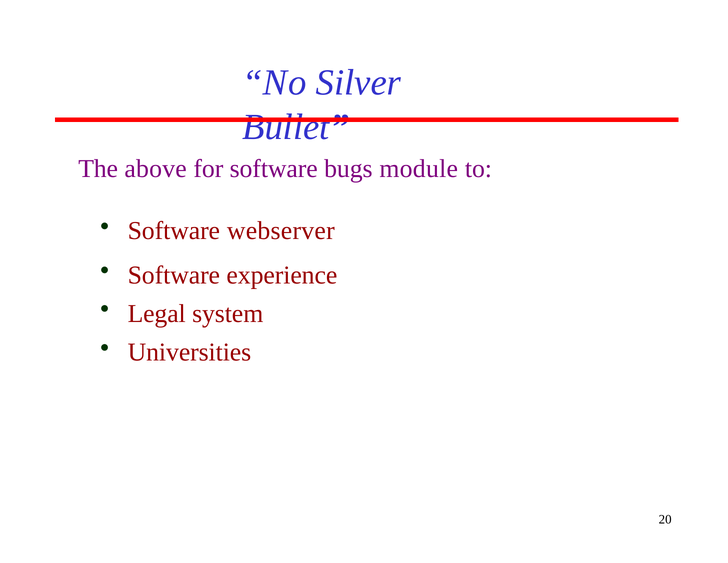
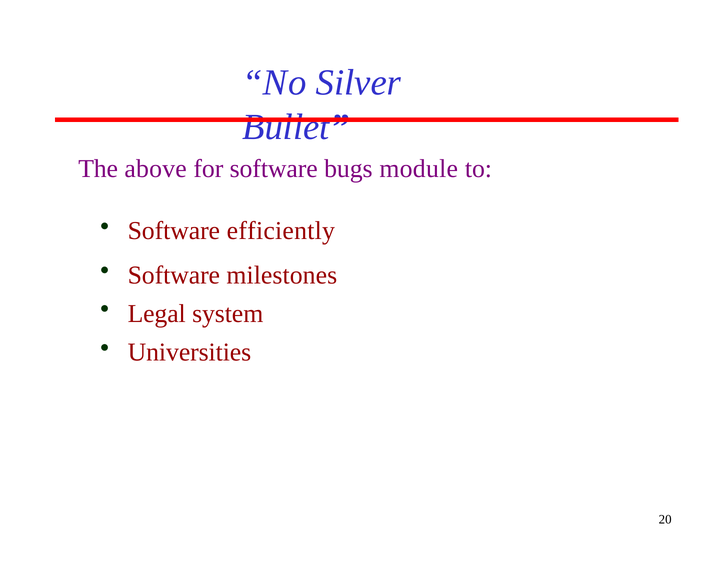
webserver: webserver -> efficiently (281, 231)
experience: experience -> milestones (282, 275)
